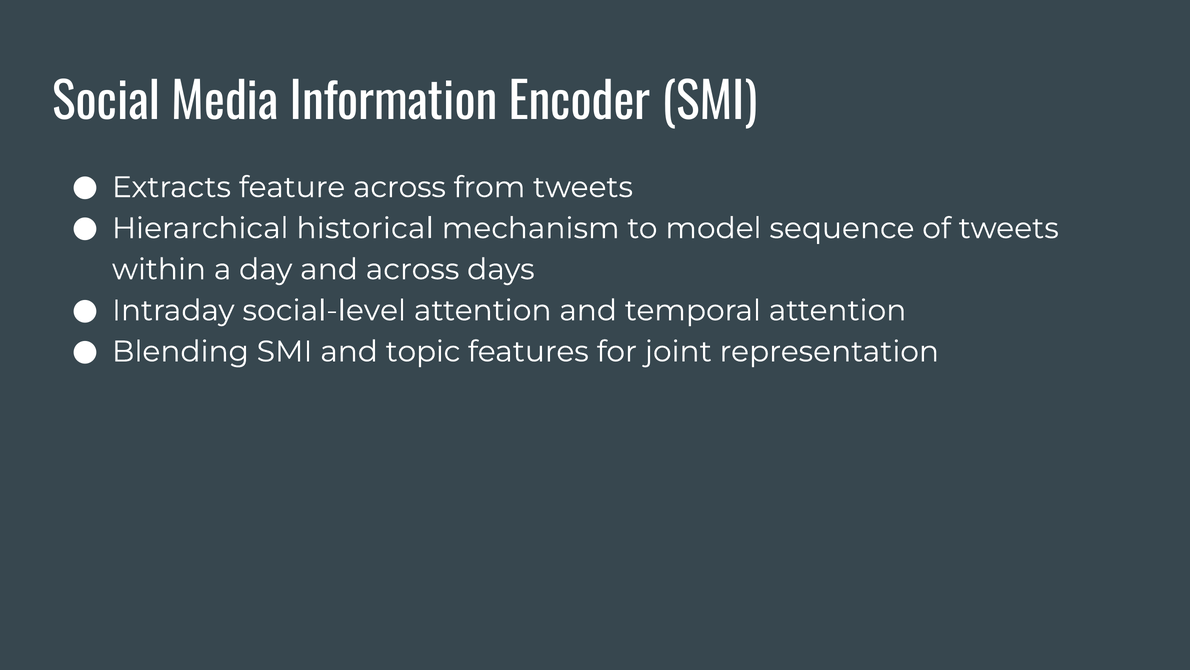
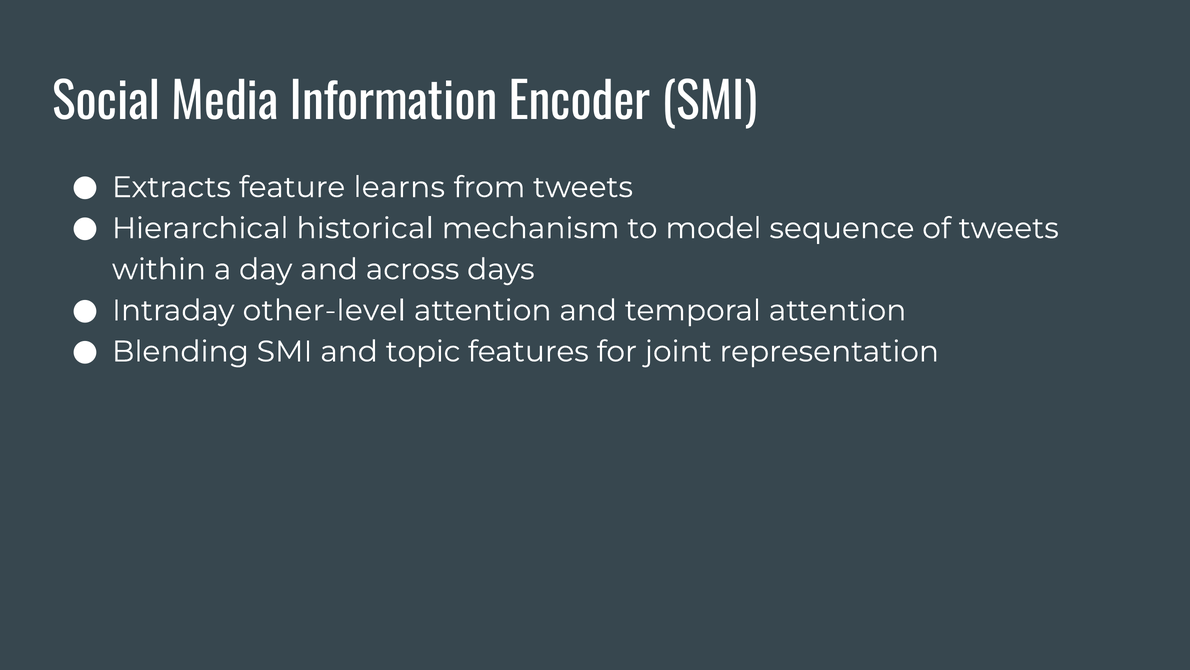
feature across: across -> learns (399, 187)
social-level: social-level -> other-level (324, 310)
